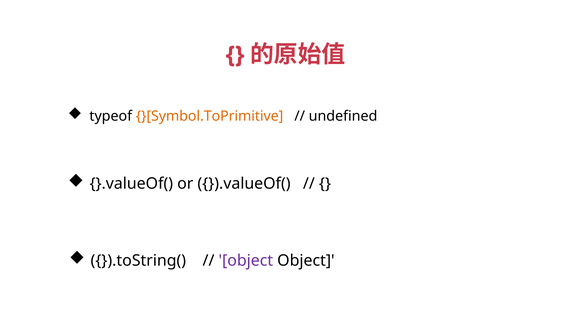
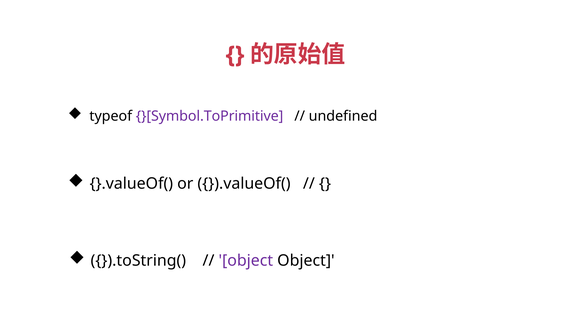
}[Symbol.ToPrimitive colour: orange -> purple (210, 116)
